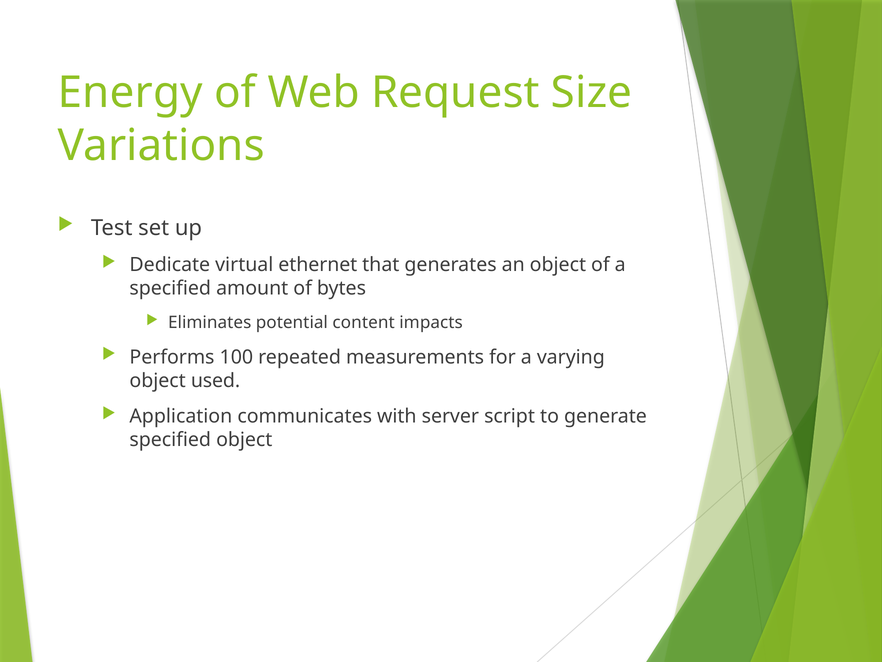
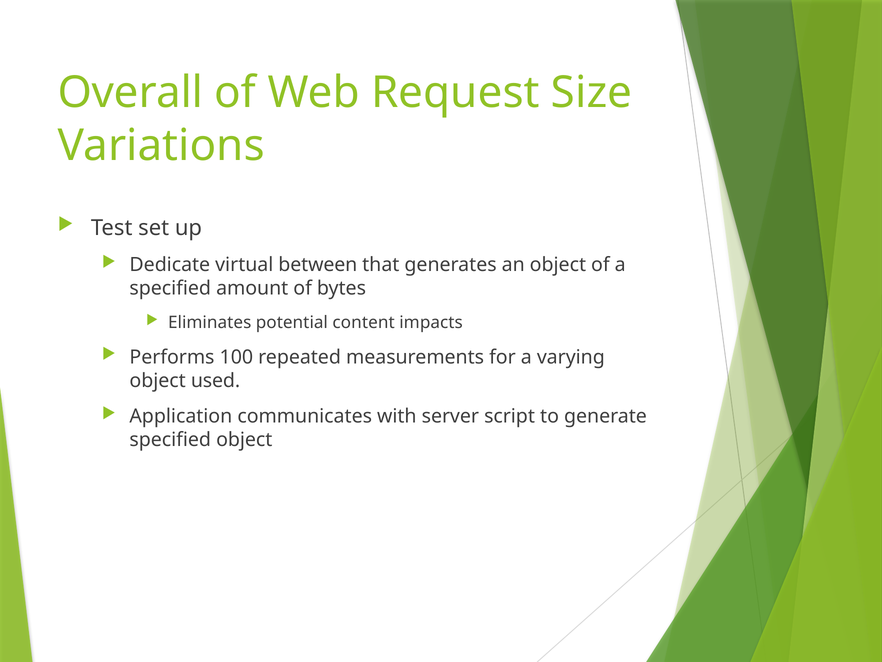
Energy: Energy -> Overall (131, 93)
ethernet: ethernet -> between (318, 265)
